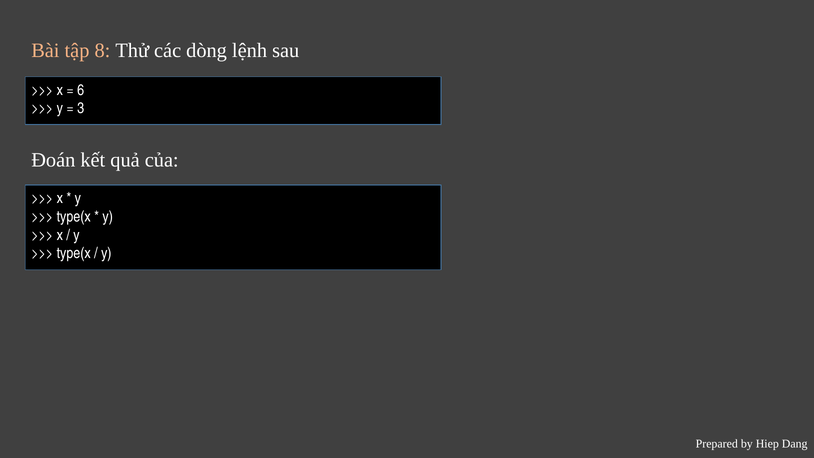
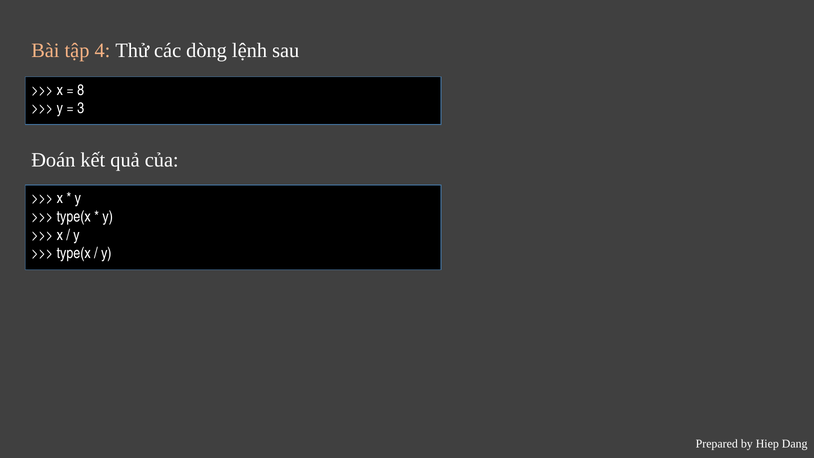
8: 8 -> 4 (102, 50)
6: 6 -> 8 (81, 90)
